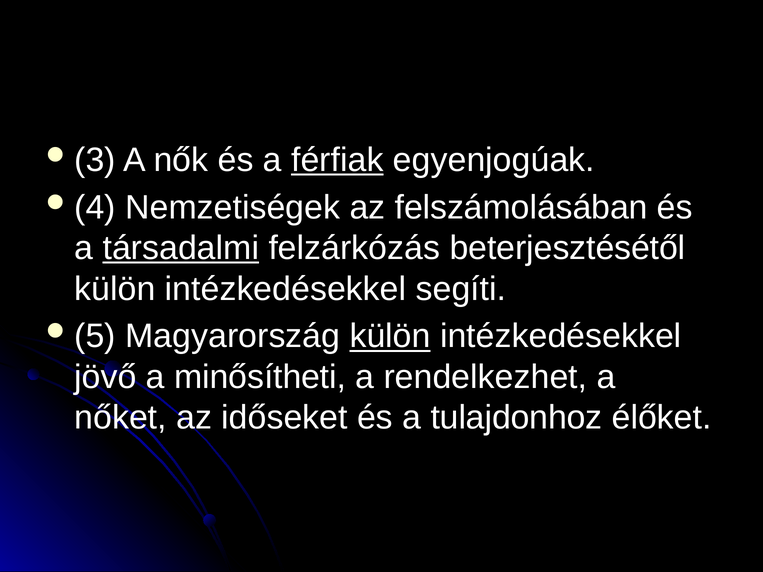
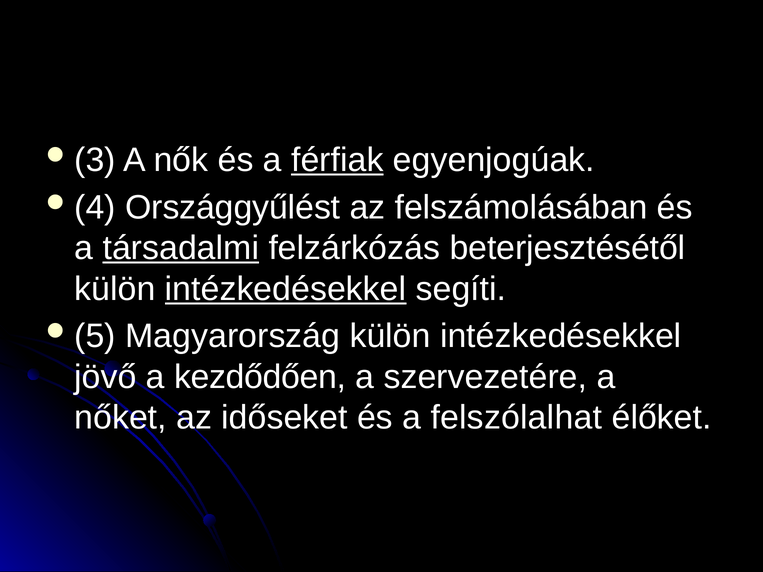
Nemzetiségek: Nemzetiségek -> Országgyűlést (233, 208)
intézkedésekkel underline: none -> present (286, 289)
külön underline: present -> none (390, 336)
minősítheti: minősítheti -> kezdődően (260, 377)
rendelkezhet: rendelkezhet -> szervezetére (485, 377)
tulajdonhoz: tulajdonhoz -> felszólalhat (516, 418)
